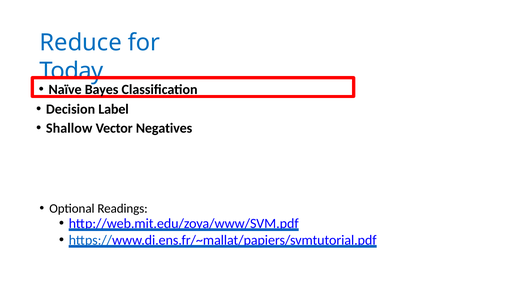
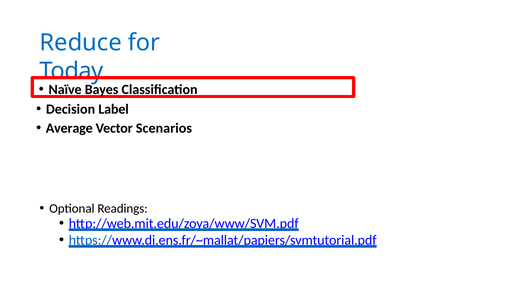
Shallow: Shallow -> Average (69, 128)
Negatives: Negatives -> Scenarios (164, 128)
